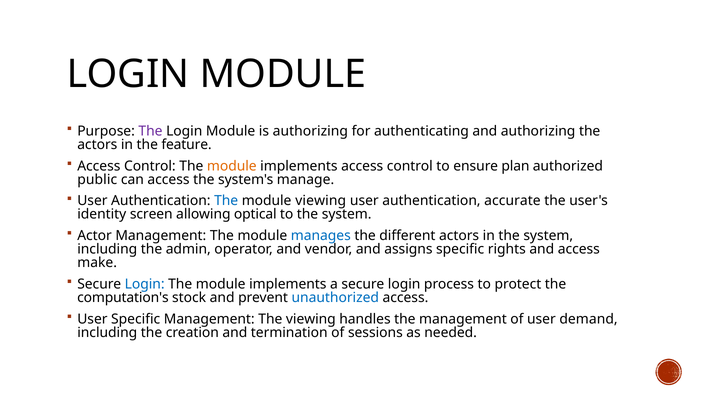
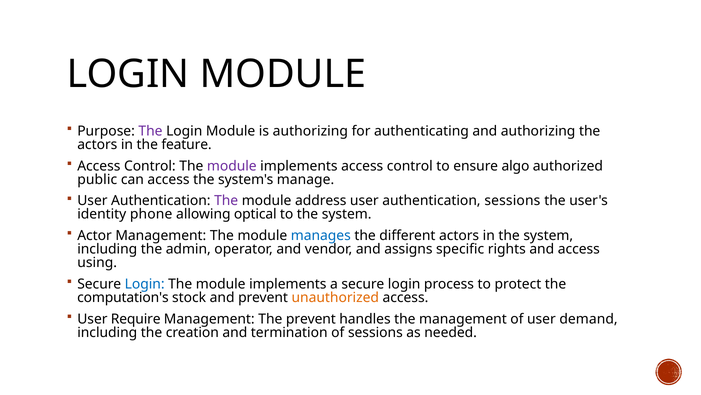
module colour: orange -> purple (232, 166)
plan: plan -> algo (515, 166)
The colour: blue -> purple (226, 200)
module viewing: viewing -> address (321, 200)
authentication accurate: accurate -> sessions (512, 200)
screen: screen -> phone (151, 214)
make: make -> using (97, 262)
unauthorized colour: blue -> orange (335, 297)
User Specific: Specific -> Require (136, 318)
The viewing: viewing -> prevent (311, 318)
